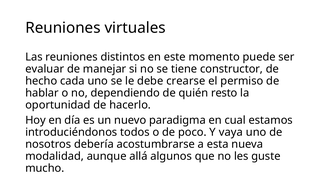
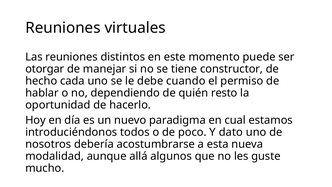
evaluar: evaluar -> otorgar (45, 69)
crearse: crearse -> cuando (186, 81)
vaya: vaya -> dato (231, 132)
